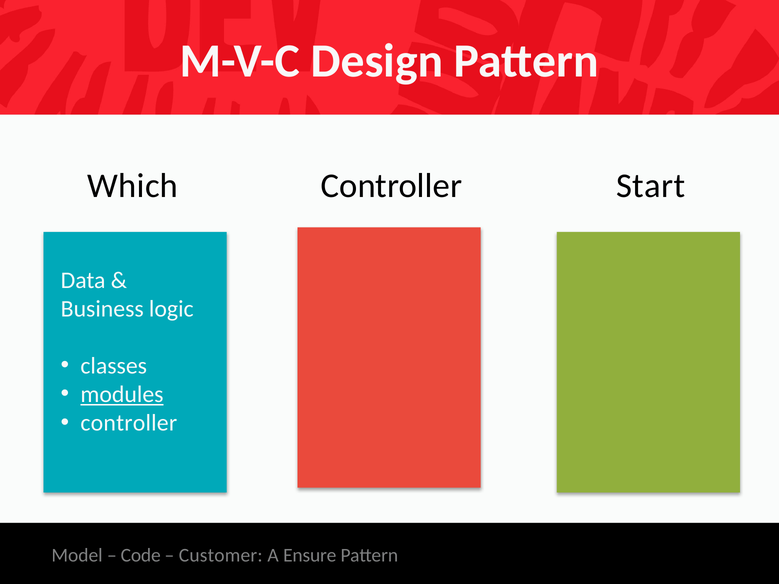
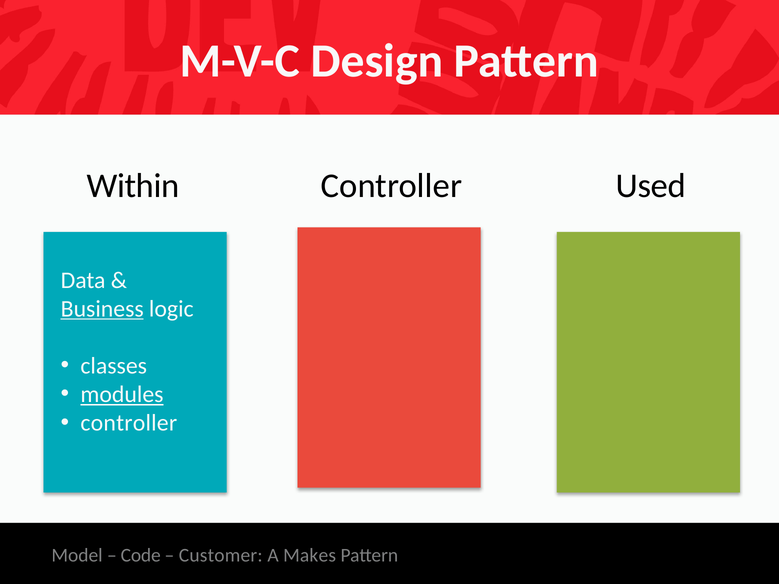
Which: Which -> Within (133, 186)
Start: Start -> Used (651, 186)
Business underline: none -> present (102, 309)
Ensure: Ensure -> Makes (310, 556)
